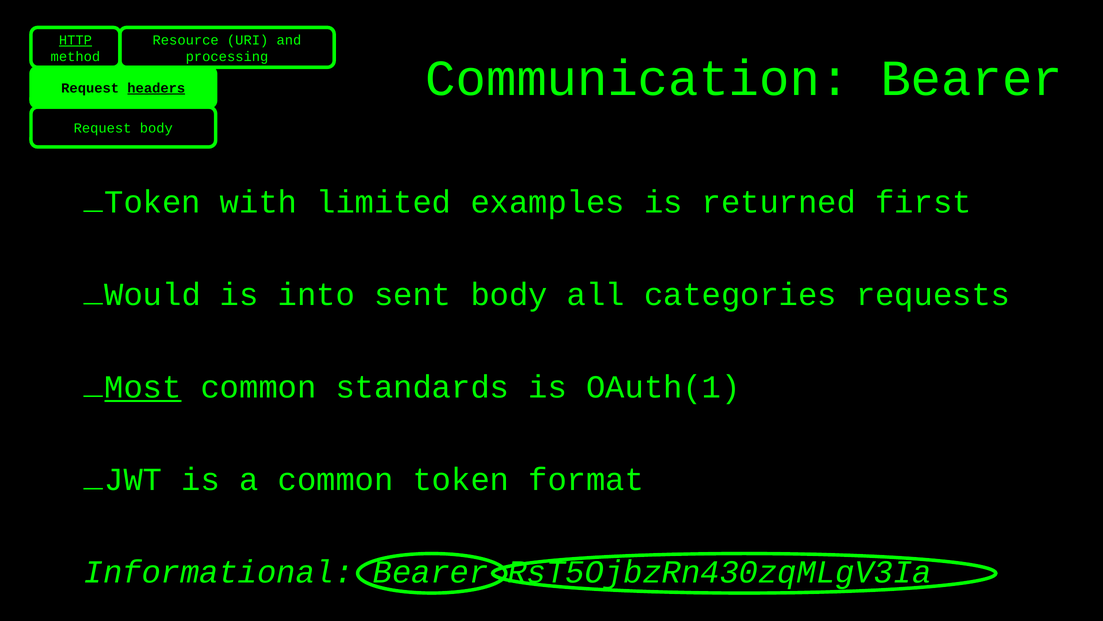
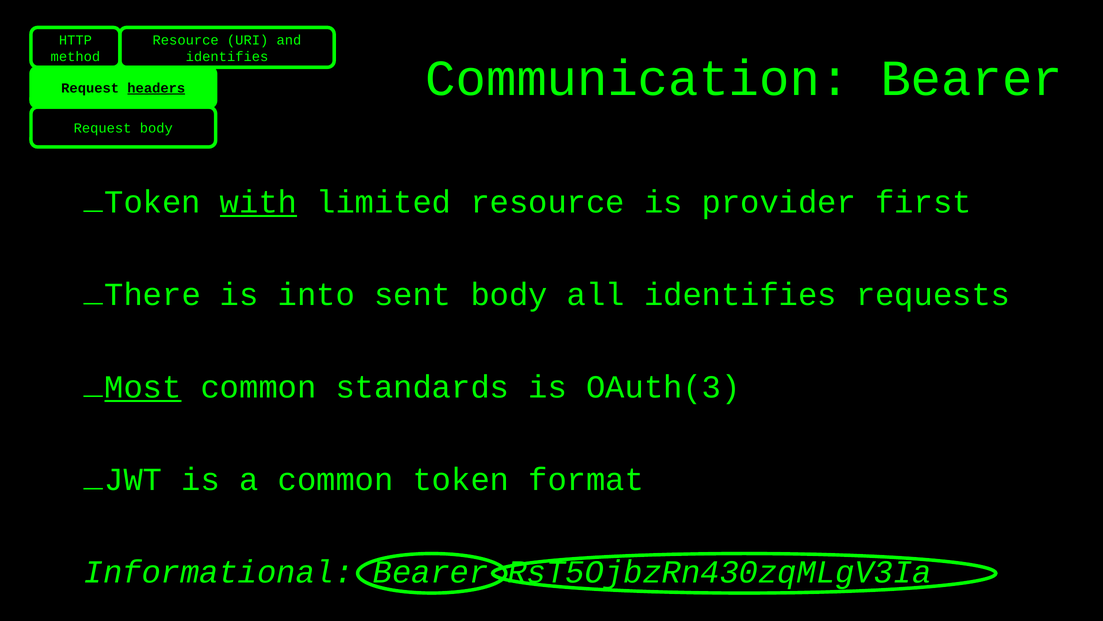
HTTP underline: present -> none (75, 40)
processing: processing -> identifies (227, 57)
with underline: none -> present (259, 202)
limited examples: examples -> resource (548, 202)
returned: returned -> provider (779, 202)
Would: Would -> There (153, 294)
all categories: categories -> identifies (740, 294)
OAuth(1: OAuth(1 -> OAuth(3 (663, 387)
